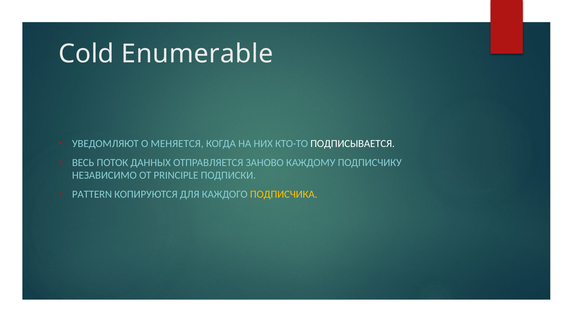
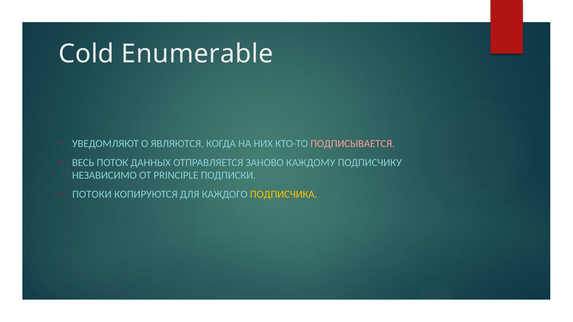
МЕНЯЕТСЯ: МЕНЯЕТСЯ -> ЯВЛЯЮТСЯ (177, 144)
ПОДПИСЫВАЕТСЯ colour: white -> pink (353, 144)
PATTERN: PATTERN -> ПОТОКИ (92, 194)
